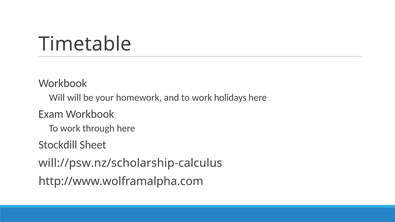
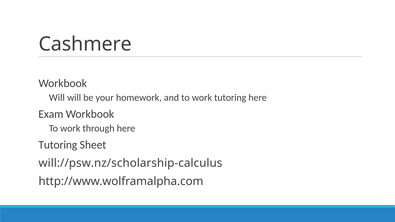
Timetable: Timetable -> Cashmere (85, 44)
work holidays: holidays -> tutoring (230, 98)
Stockdill: Stockdill -> Tutoring (58, 145)
